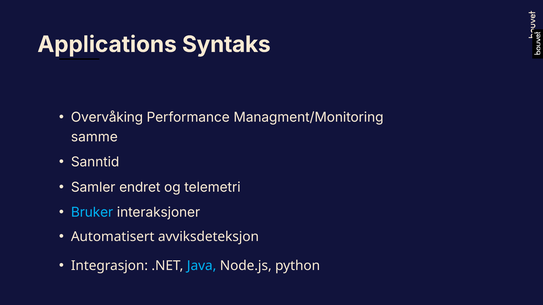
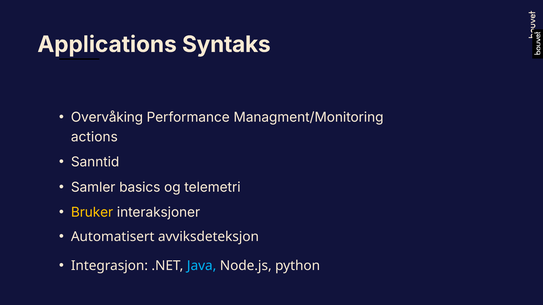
samme: samme -> actions (94, 137)
endret: endret -> basics (140, 188)
Bruker colour: light blue -> yellow (92, 213)
